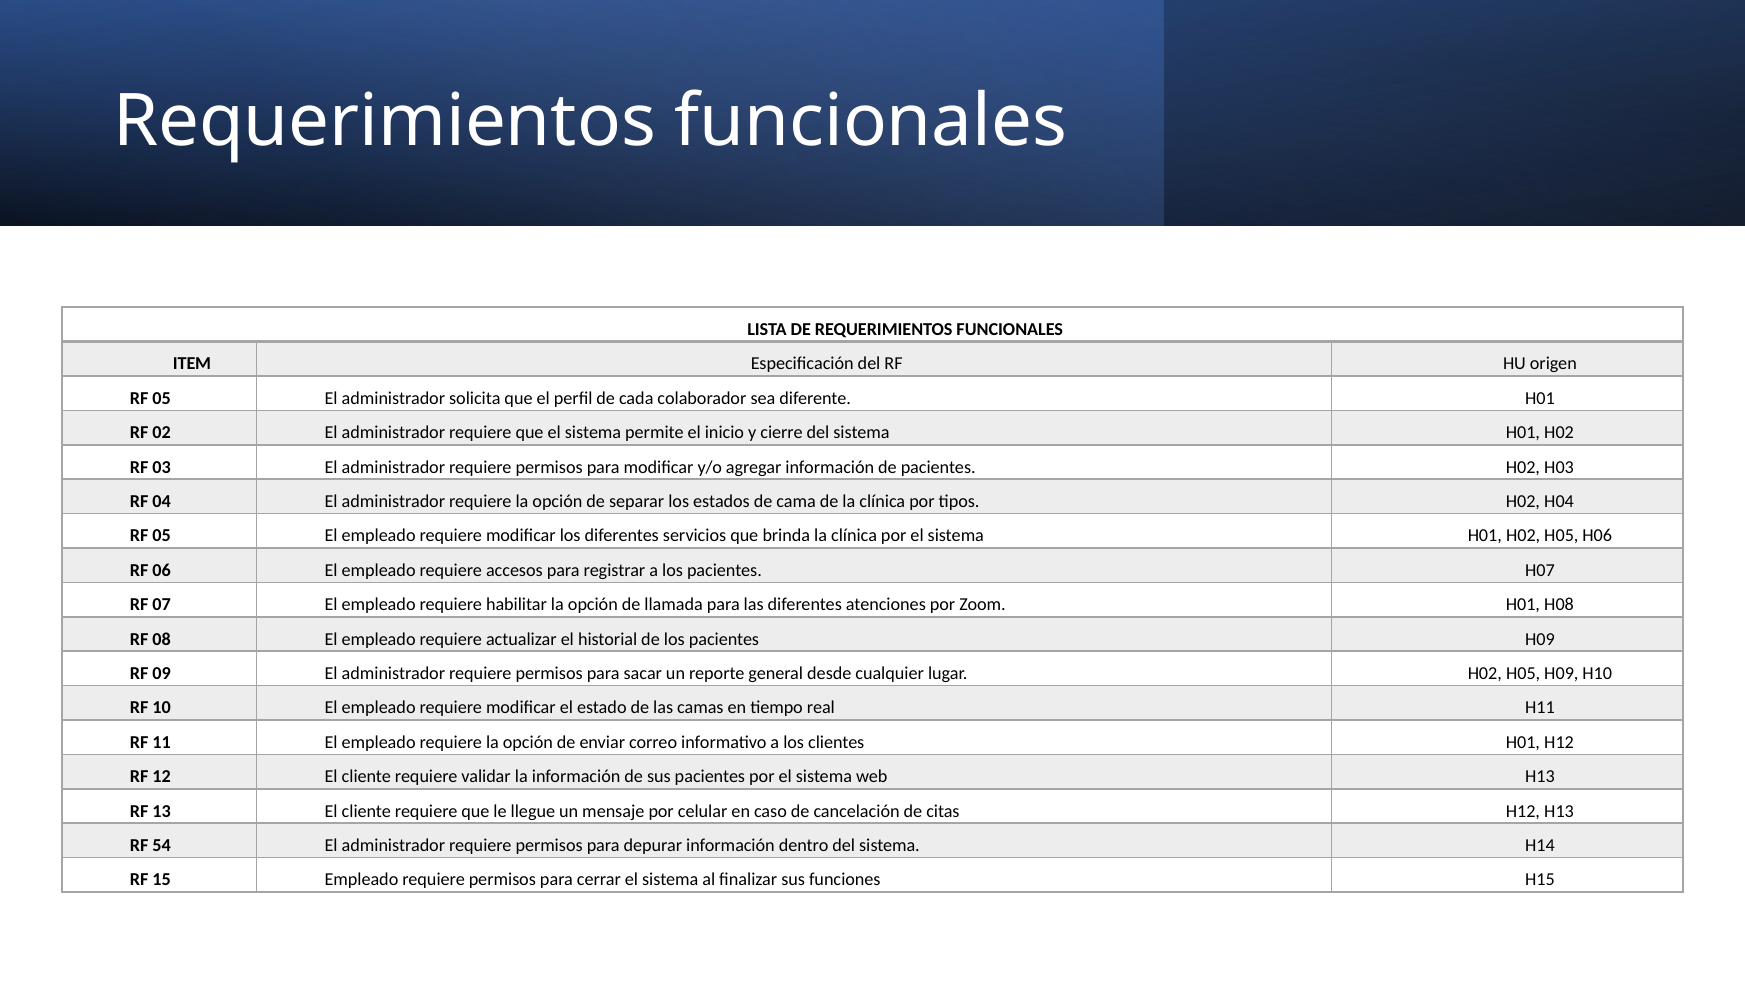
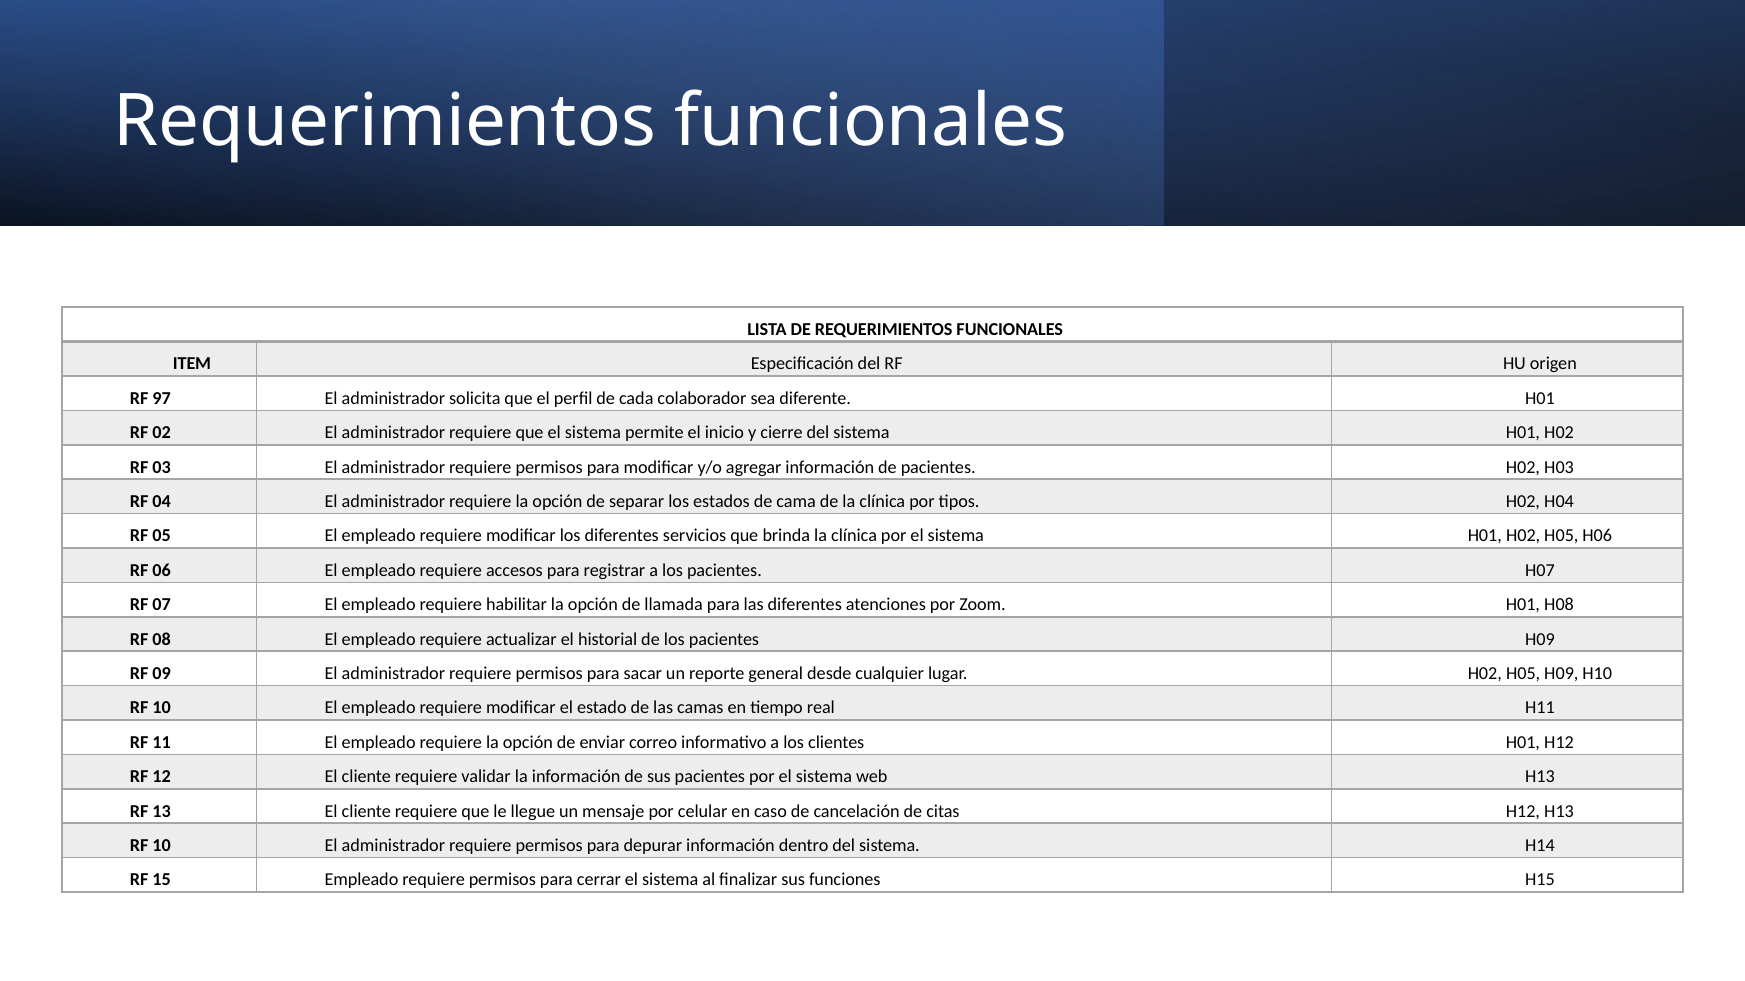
05: 05 -> 97 (162, 398)
54: 54 -> 10 (162, 846)
